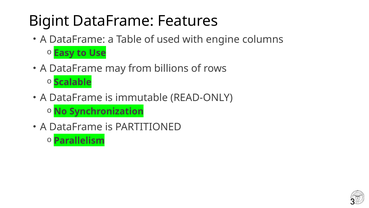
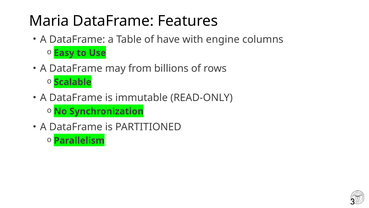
Bigint: Bigint -> Maria (49, 21)
used: used -> have (168, 39)
